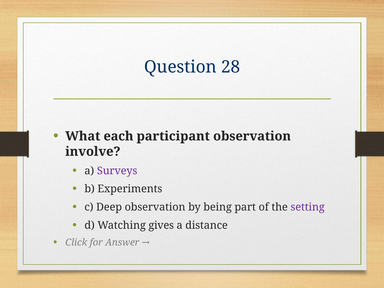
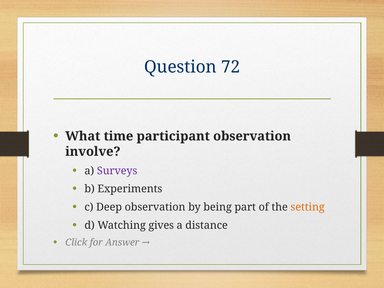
28: 28 -> 72 (231, 67)
each: each -> time (118, 136)
setting colour: purple -> orange (308, 207)
